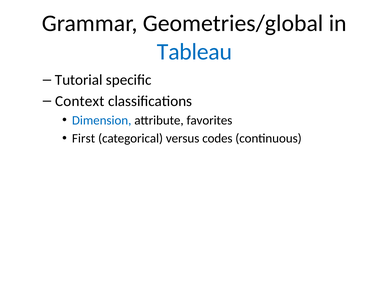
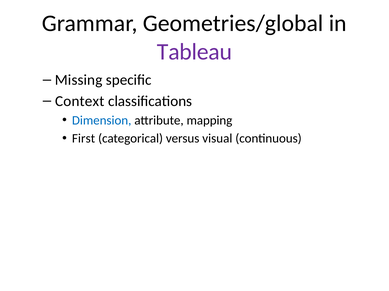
Tableau colour: blue -> purple (195, 52)
Tutorial: Tutorial -> Missing (79, 80)
favorites: favorites -> mapping (209, 121)
codes: codes -> visual (217, 139)
